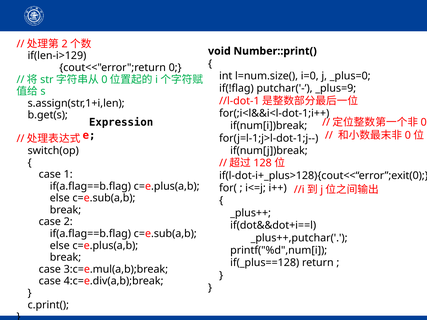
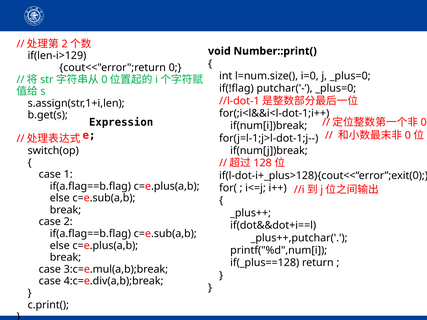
putchar('- _plus=9: _plus=9 -> _plus=0 (336, 89)
